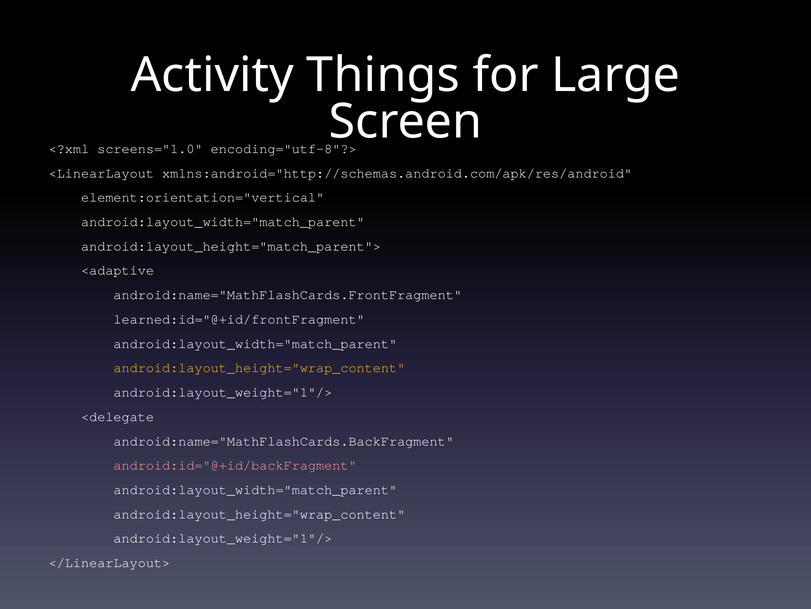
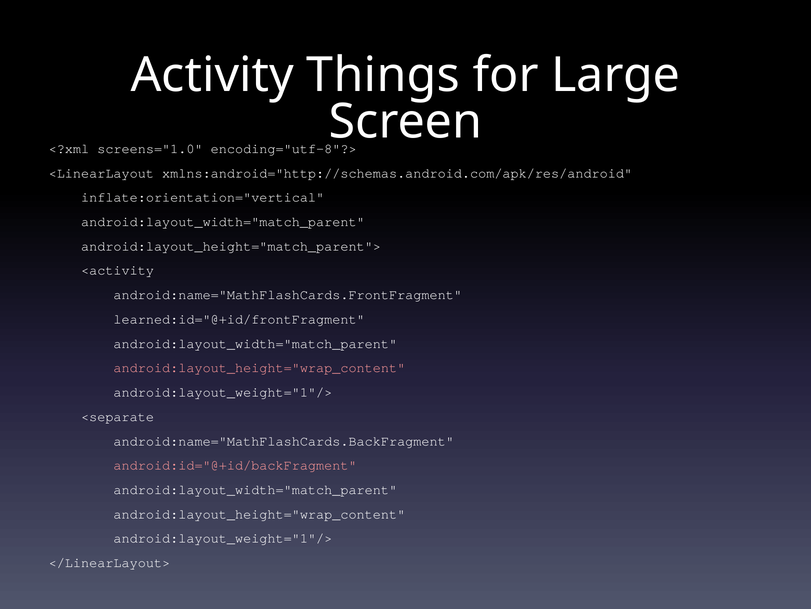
element:orientation="vertical: element:orientation="vertical -> inflate:orientation="vertical (203, 197)
<adaptive: <adaptive -> <activity (118, 270)
android:layout_height="wrap_content colour: yellow -> pink (259, 368)
<delegate: <delegate -> <separate (118, 416)
